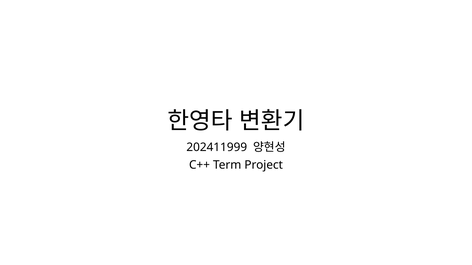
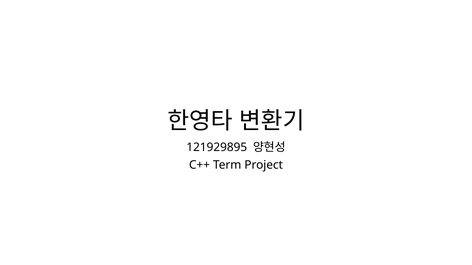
202411999: 202411999 -> 121929895 (217, 148)
